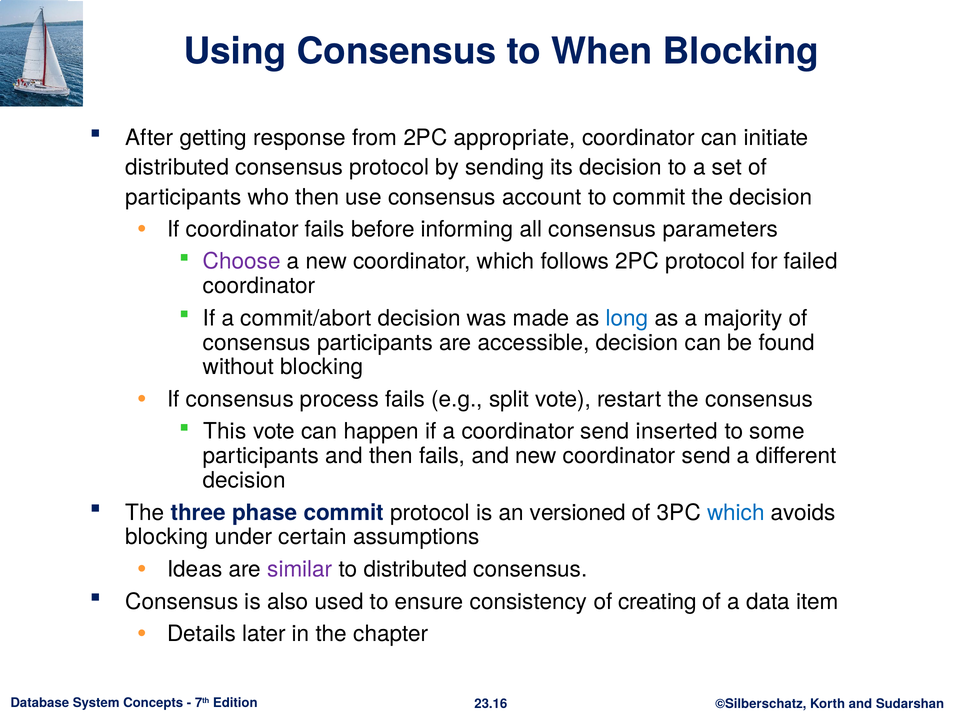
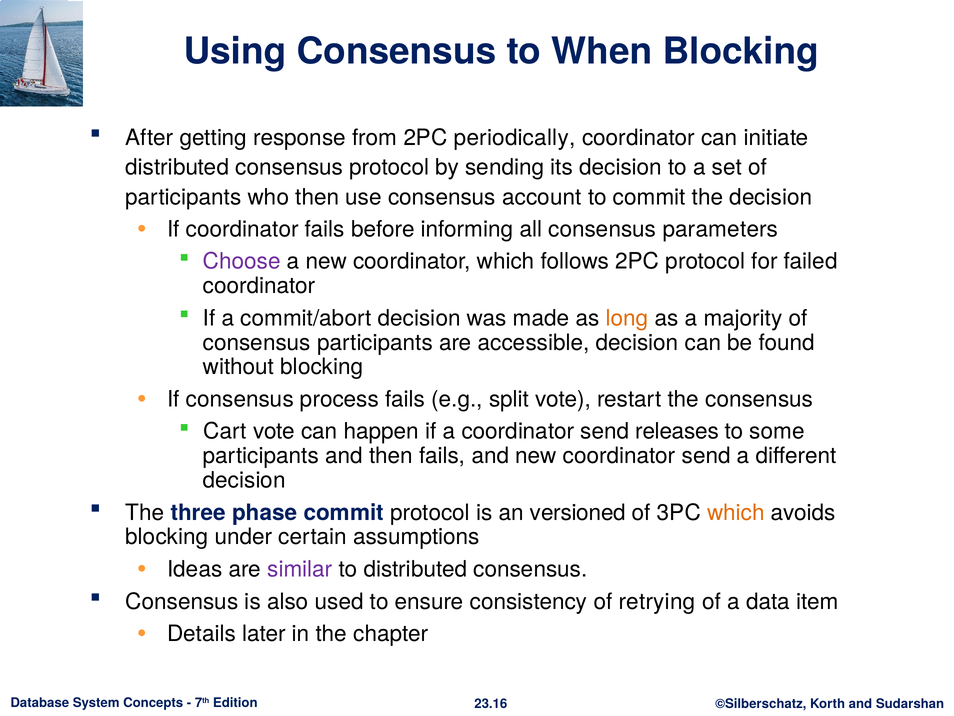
appropriate: appropriate -> periodically (515, 138)
long colour: blue -> orange (627, 318)
This: This -> Cart (225, 431)
inserted: inserted -> releases (677, 431)
which colour: blue -> orange (736, 512)
creating: creating -> retrying (657, 601)
